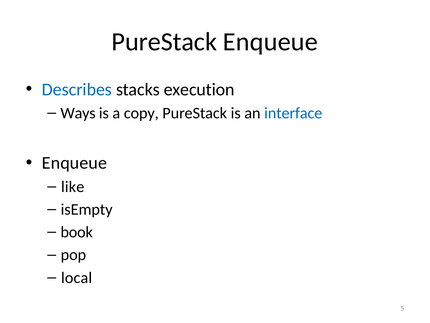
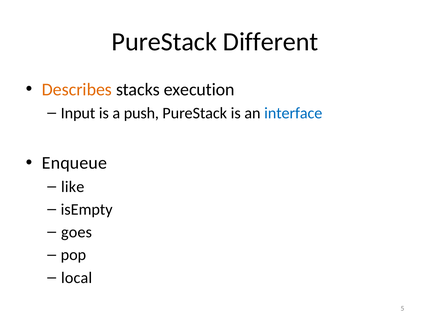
PureStack Enqueue: Enqueue -> Different (271, 42)
Describes colour: blue -> orange (77, 89)
Ways: Ways -> Input (78, 113)
copy: copy -> push (141, 113)
book: book -> goes (77, 232)
